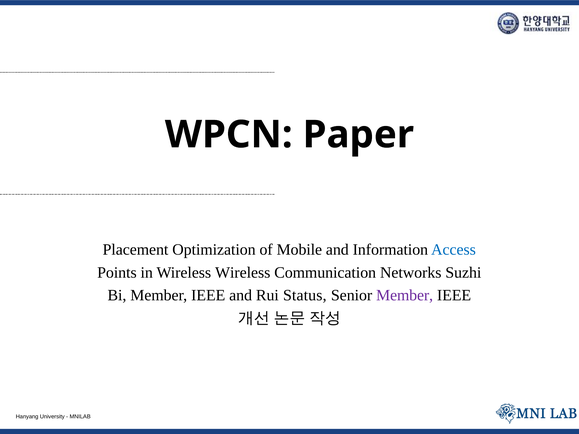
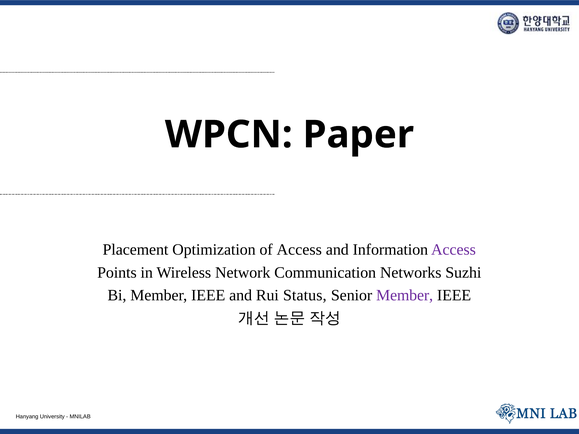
of Mobile: Mobile -> Access (299, 250)
Access colour: blue -> purple (453, 250)
Wireless Wireless: Wireless -> Network (243, 273)
